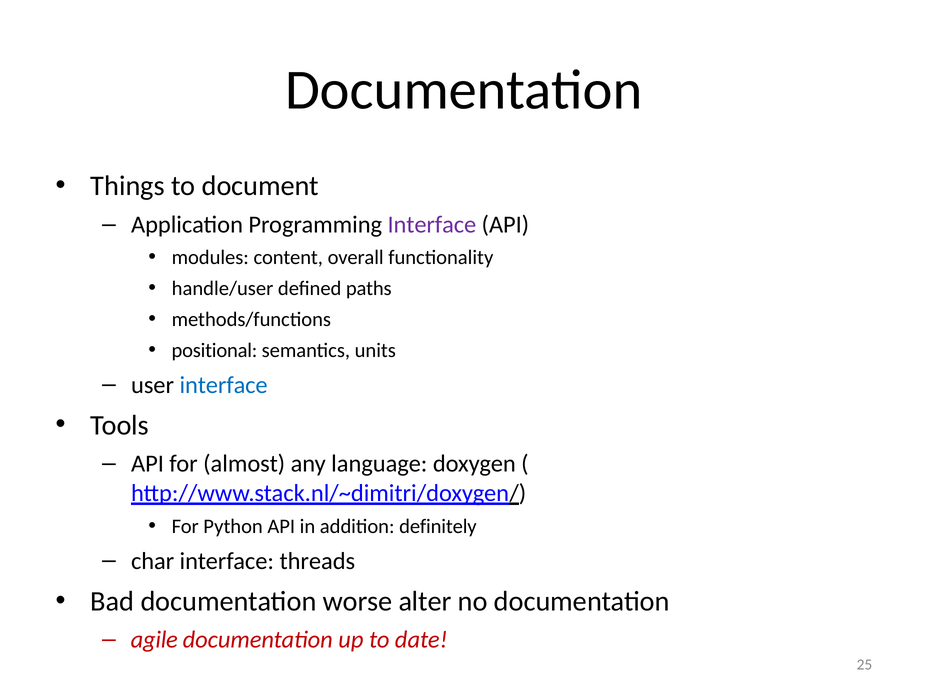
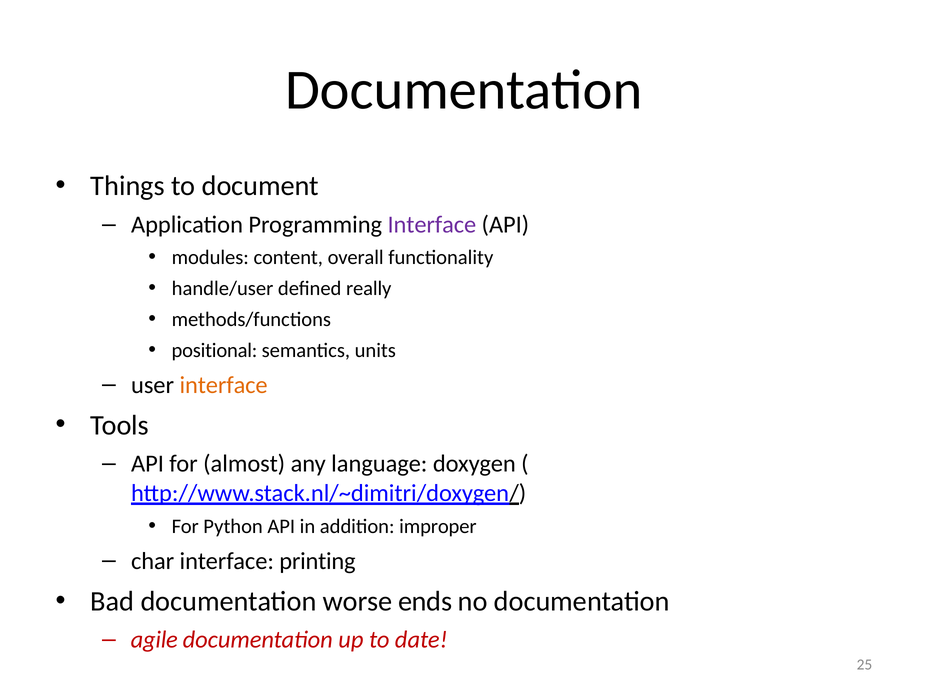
paths: paths -> really (369, 289)
interface colour: blue -> orange (224, 385)
definitely: definitely -> improper (438, 526)
threads: threads -> printing (317, 561)
alter: alter -> ends (425, 601)
